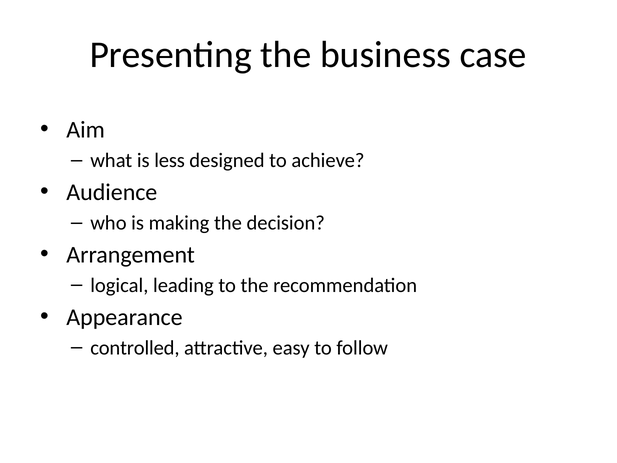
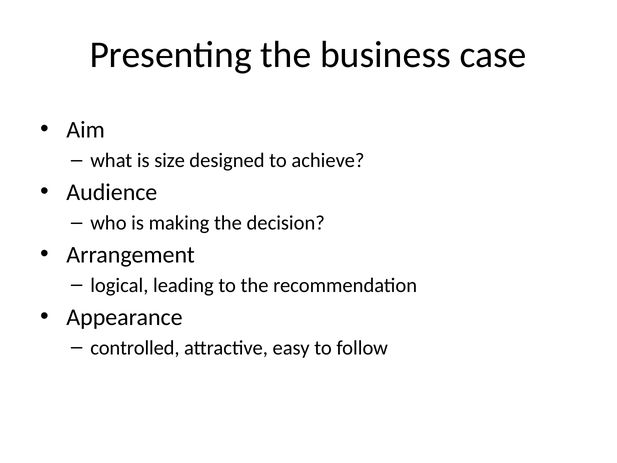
less: less -> size (170, 160)
